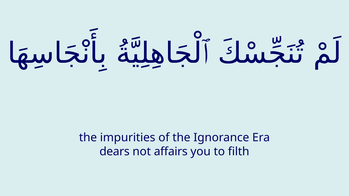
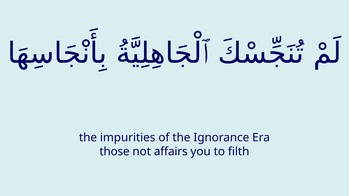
dears: dears -> those (115, 152)
